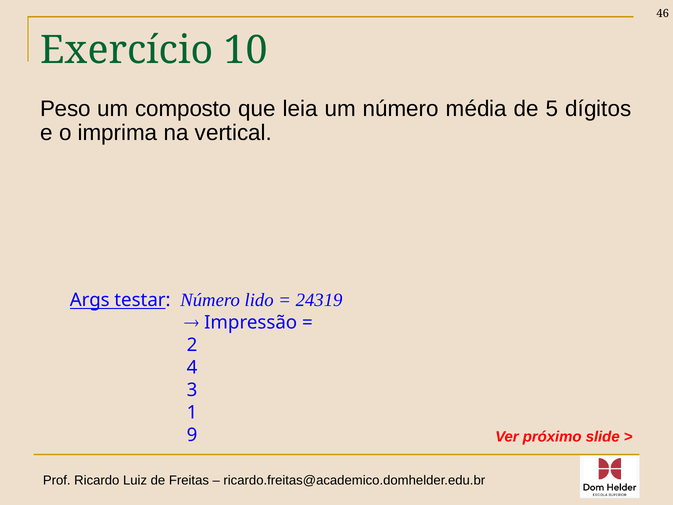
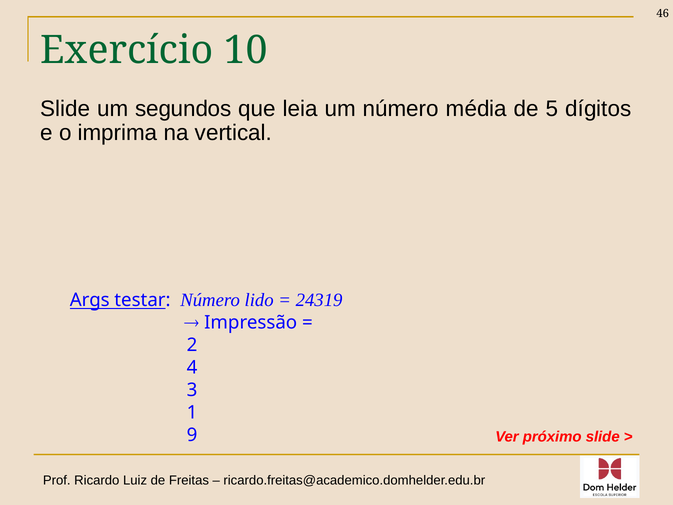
Peso: Peso -> Slide (65, 109)
composto: composto -> segundos (183, 109)
